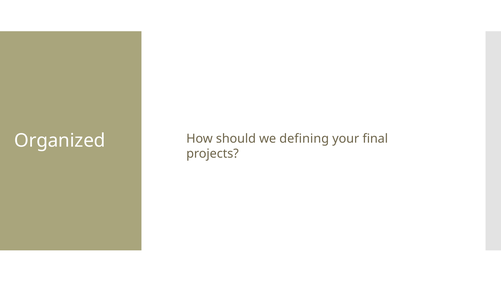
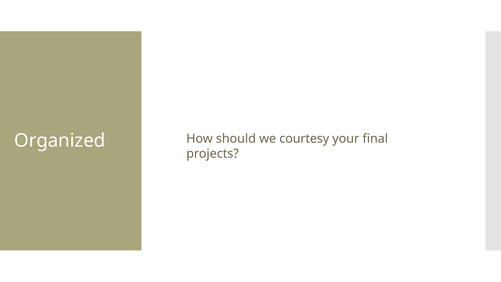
defining: defining -> courtesy (304, 139)
